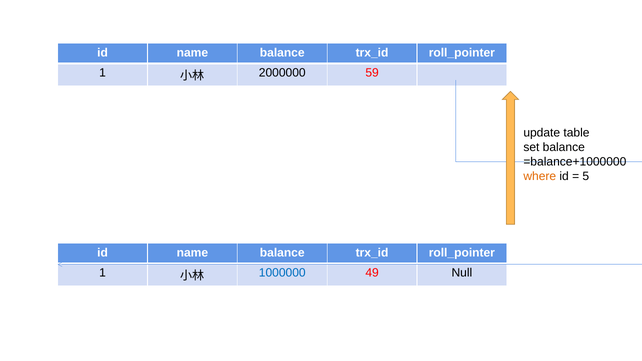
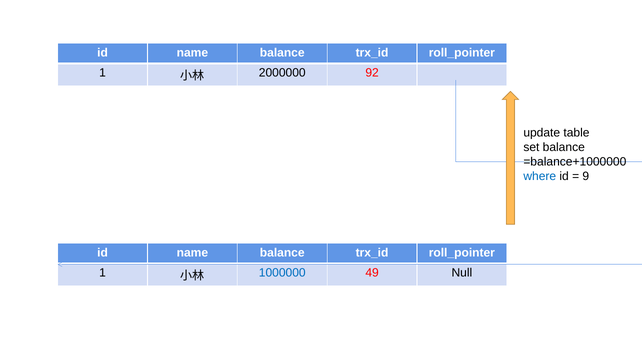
59: 59 -> 92 (372, 73)
where colour: orange -> blue (540, 176)
5: 5 -> 9 (586, 176)
